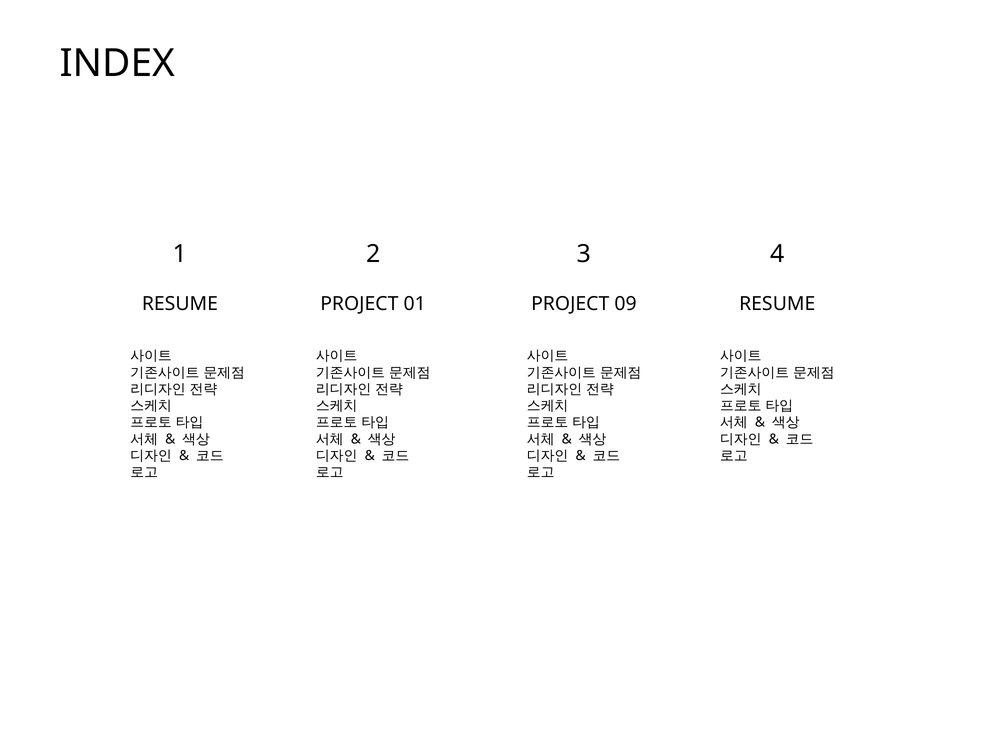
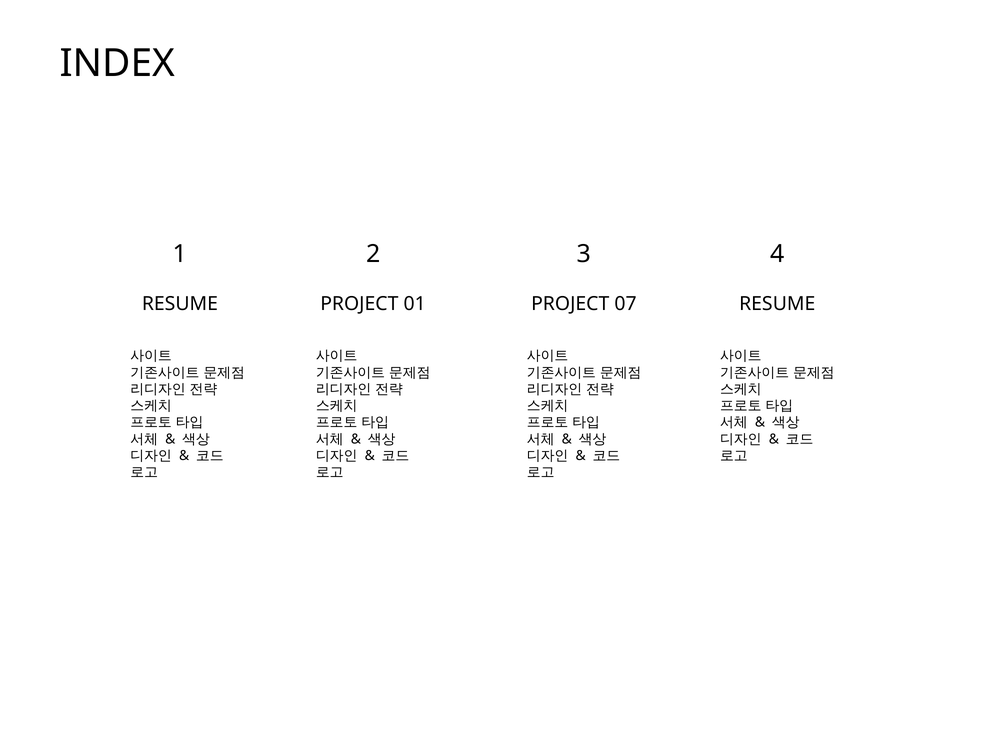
09: 09 -> 07 (626, 304)
